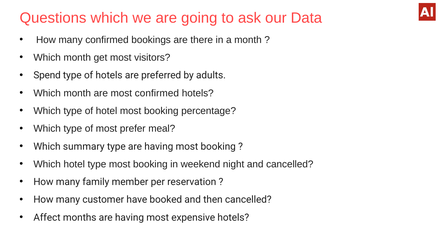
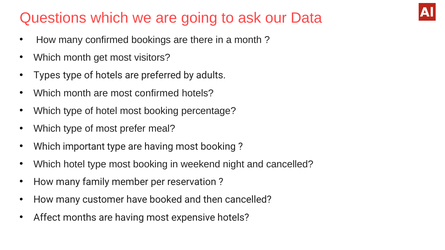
Spend: Spend -> Types (47, 75)
summary: summary -> important (84, 147)
